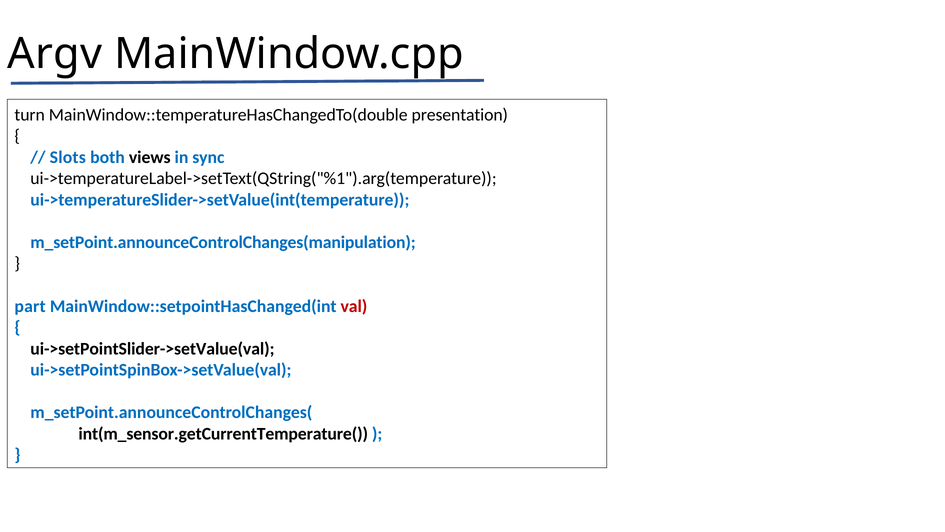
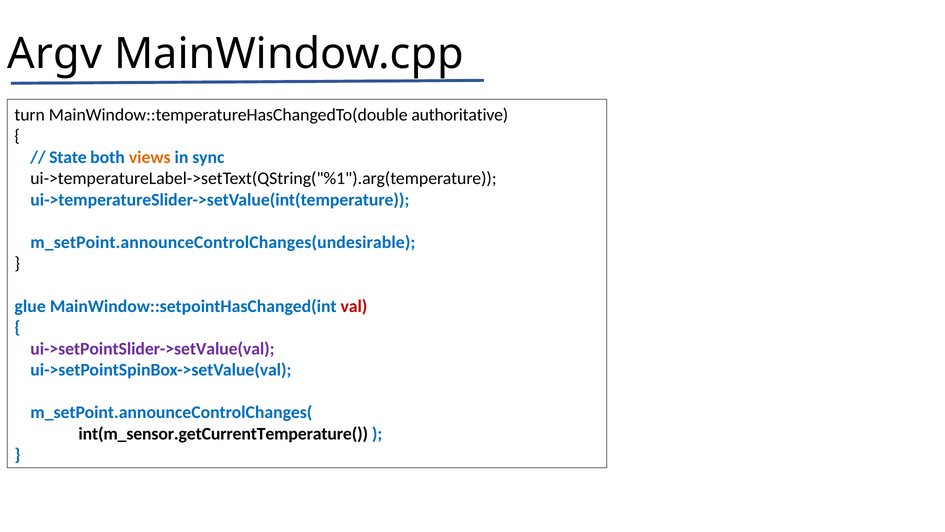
presentation: presentation -> authoritative (460, 115)
Slots: Slots -> State (68, 157)
views colour: black -> orange (150, 157)
m_setPoint.announceControlChanges(manipulation: m_setPoint.announceControlChanges(manipulation -> m_setPoint.announceControlChanges(undesirable (223, 242)
part: part -> glue (30, 306)
ui->setPointSlider->setValue(val colour: black -> purple (152, 348)
